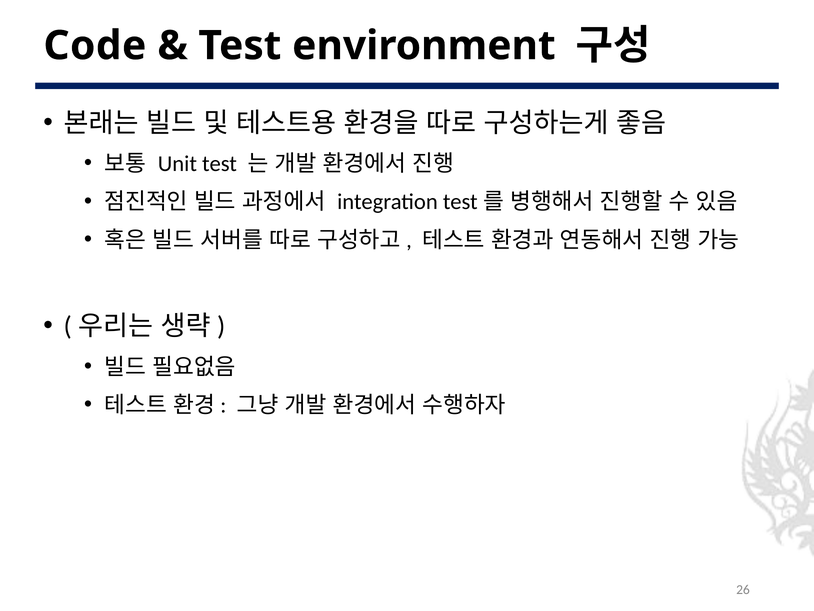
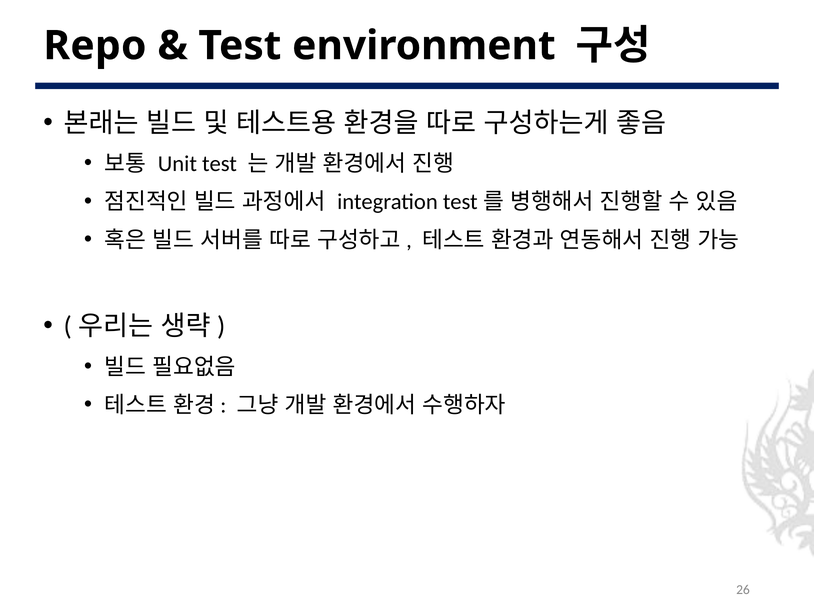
Code: Code -> Repo (95, 46)
